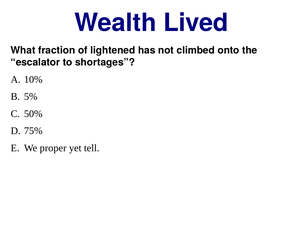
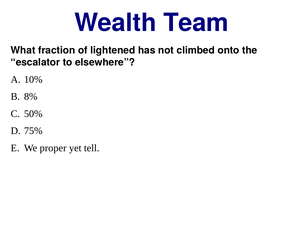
Lived: Lived -> Team (196, 23)
shortages: shortages -> elsewhere (105, 62)
5%: 5% -> 8% (31, 97)
